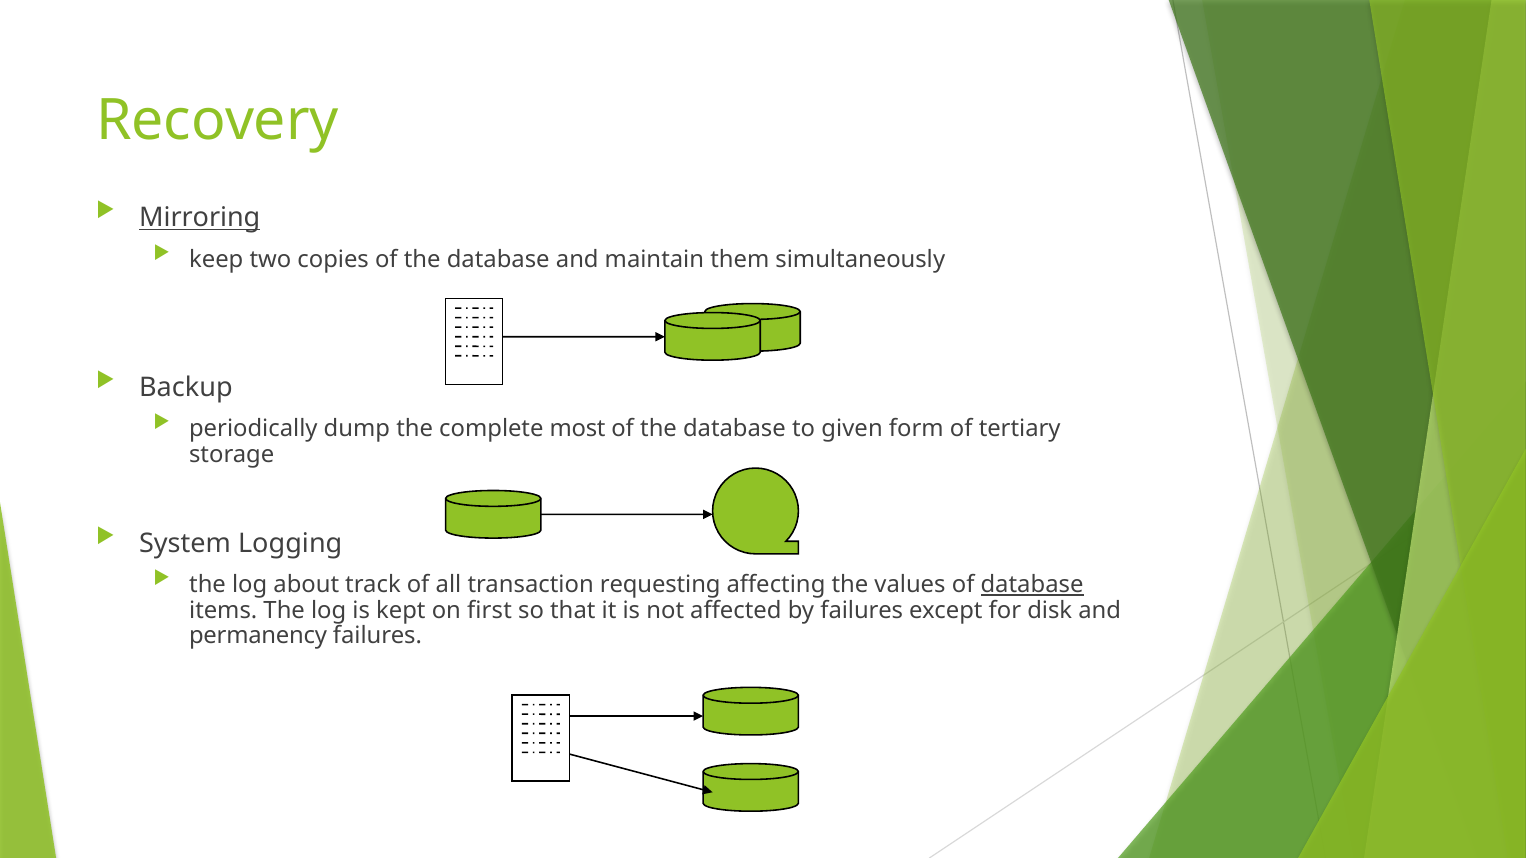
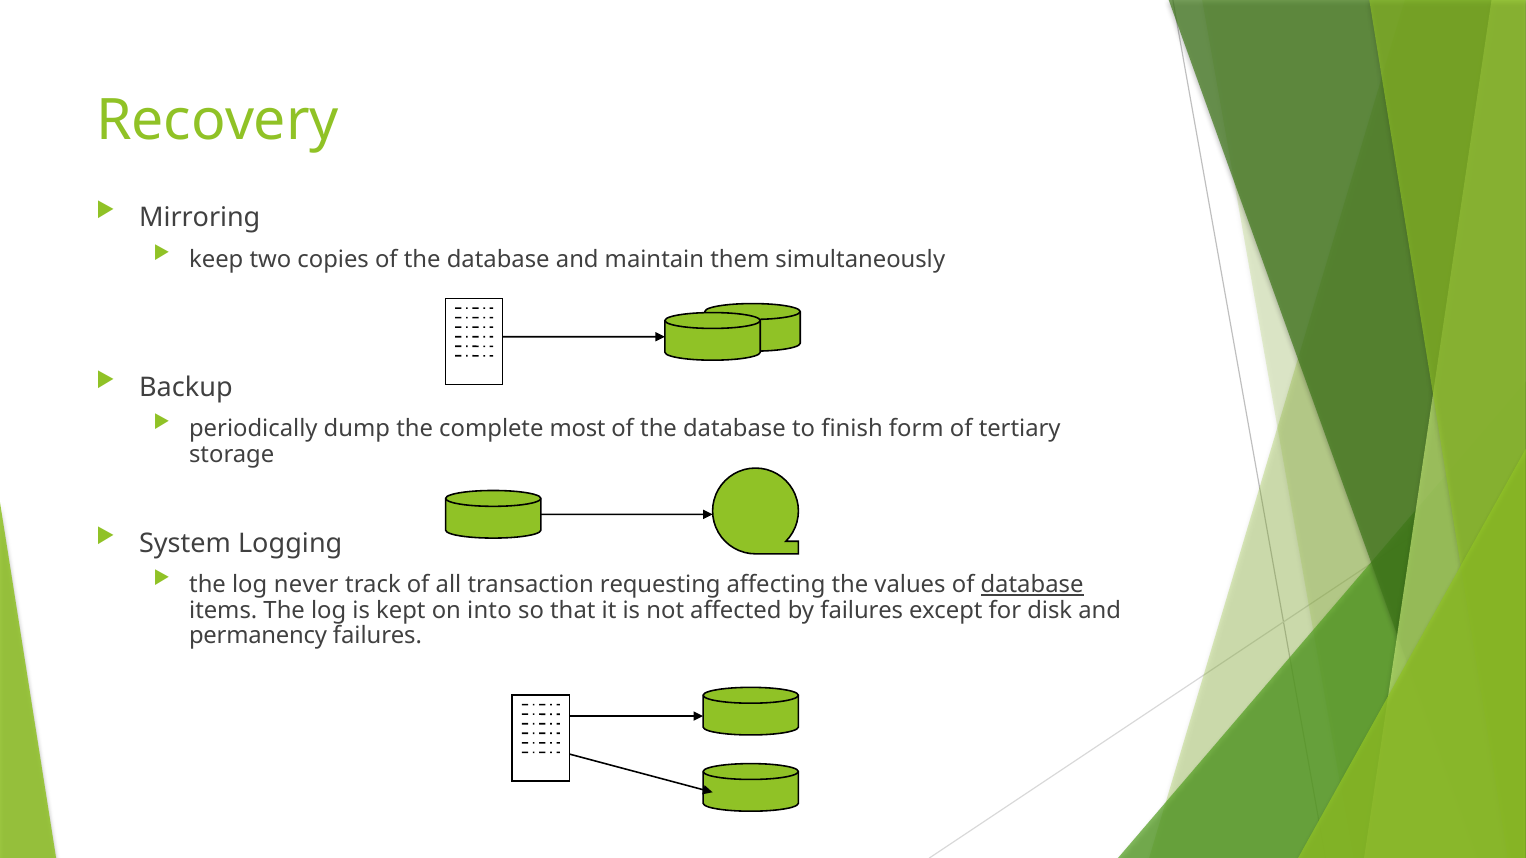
Mirroring underline: present -> none (200, 218)
given: given -> finish (852, 429)
about: about -> never (306, 585)
first: first -> into (489, 611)
